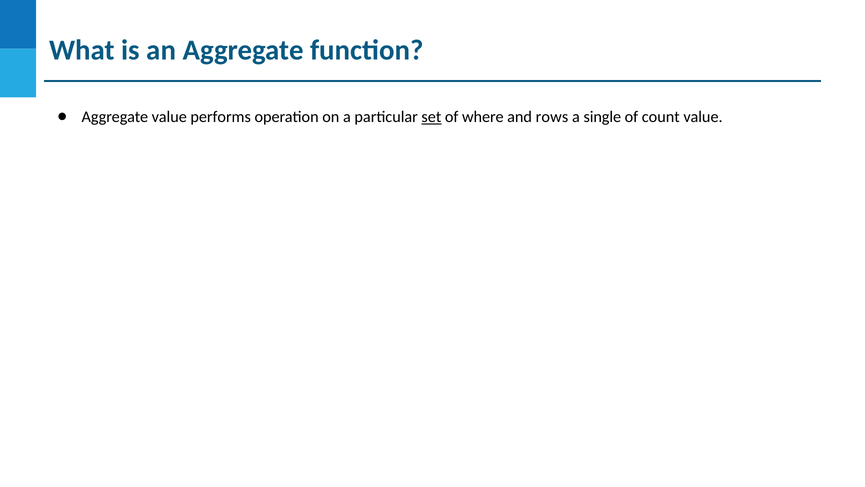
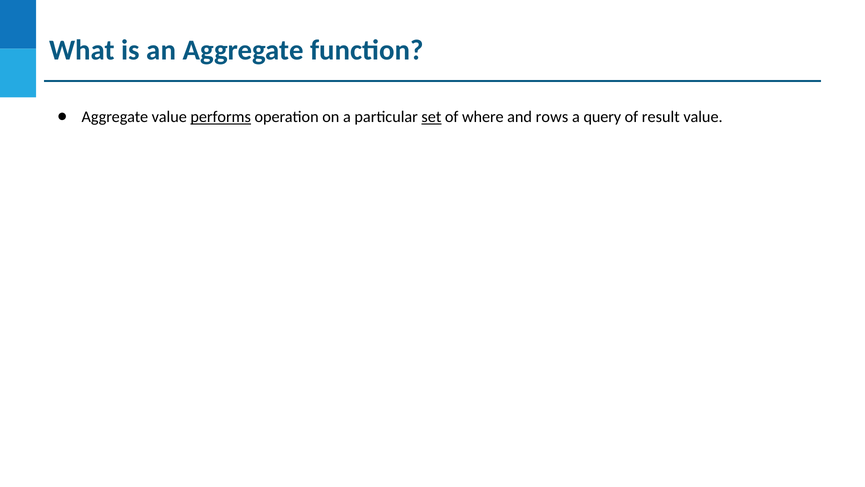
performs underline: none -> present (221, 117)
single: single -> query (602, 117)
count: count -> result (661, 117)
